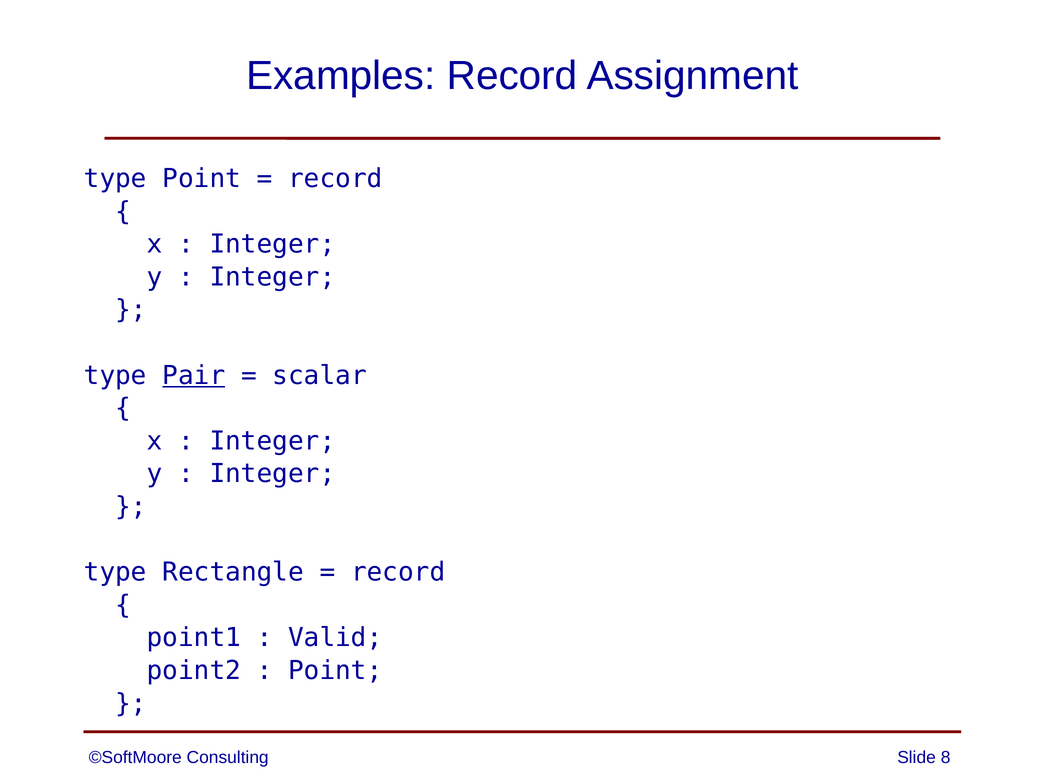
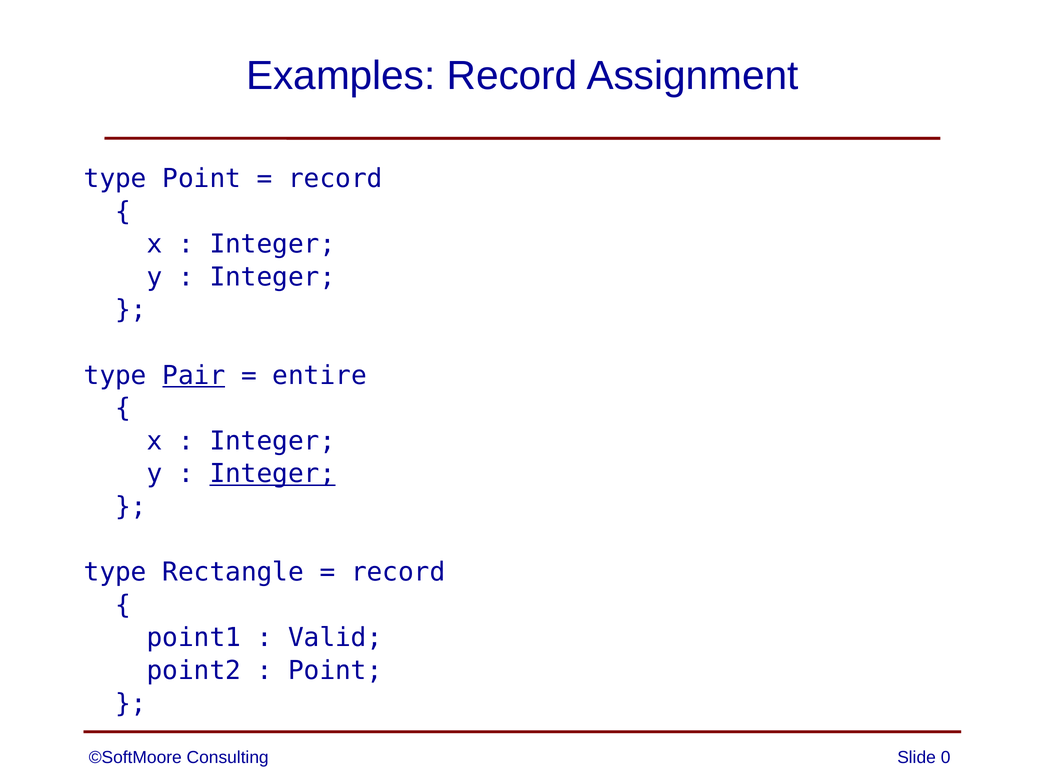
scalar: scalar -> entire (320, 375)
Integer underline: none -> present (272, 474)
8: 8 -> 0 (946, 757)
